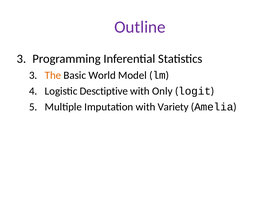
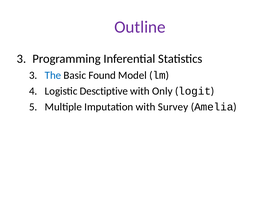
The colour: orange -> blue (53, 75)
World: World -> Found (102, 75)
Variety: Variety -> Survey (173, 107)
